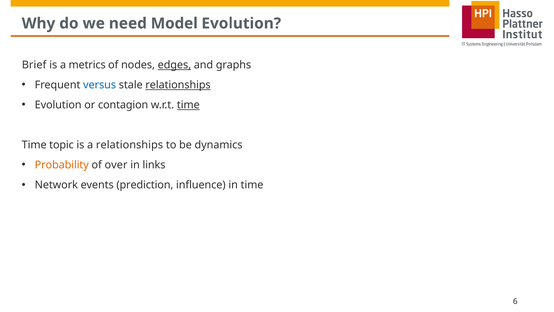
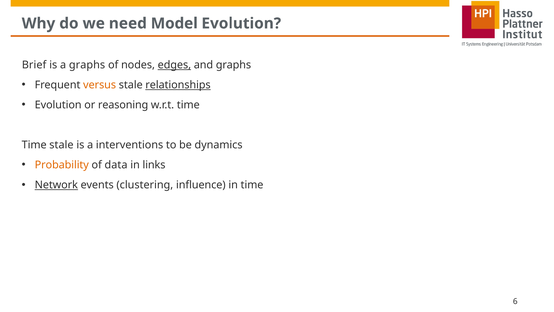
a metrics: metrics -> graphs (87, 65)
versus colour: blue -> orange (100, 85)
contagion: contagion -> reasoning (123, 105)
time underline: present -> none (188, 105)
Time topic: topic -> stale (61, 145)
a relationships: relationships -> interventions (130, 145)
over: over -> data (116, 165)
Network underline: none -> present (56, 185)
prediction: prediction -> clustering (145, 185)
